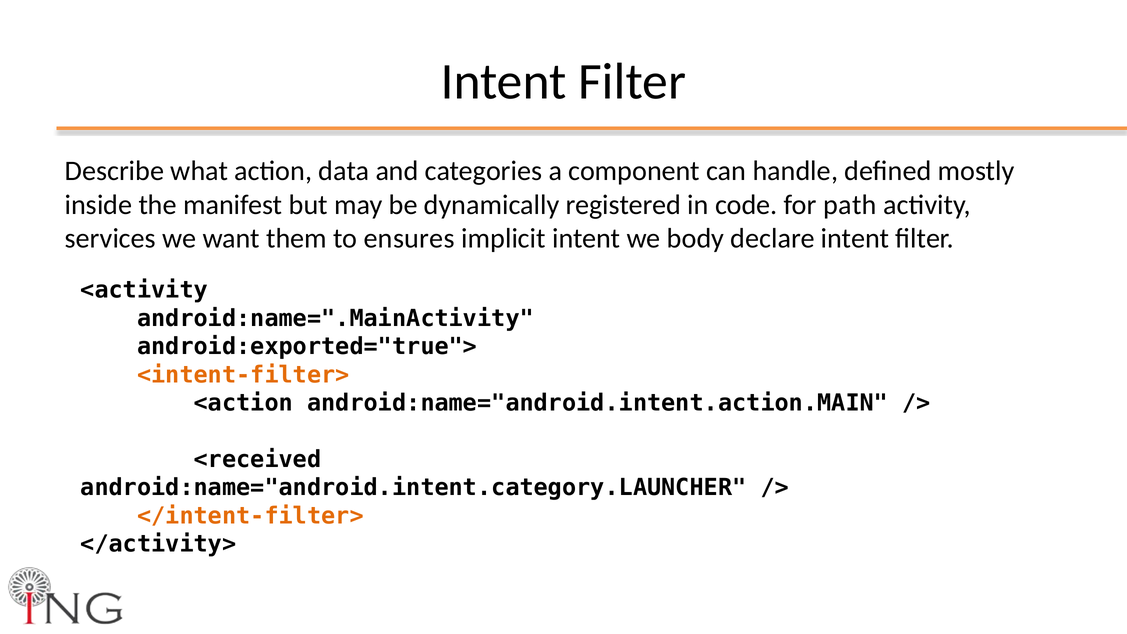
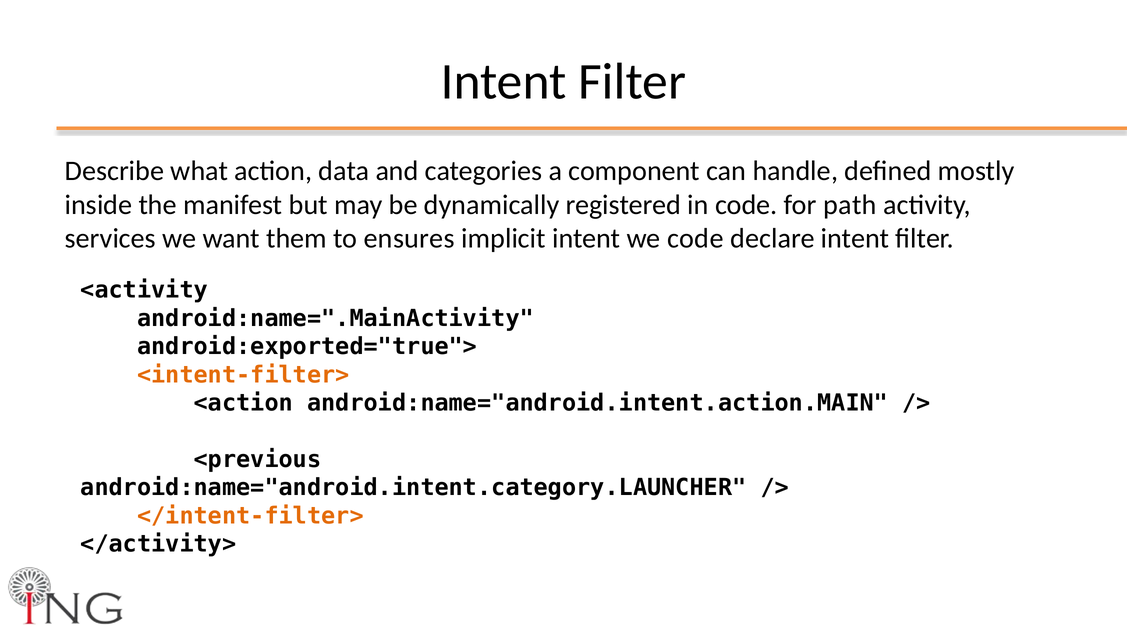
we body: body -> code (695, 239)
<received: <received -> <previous (258, 459)
